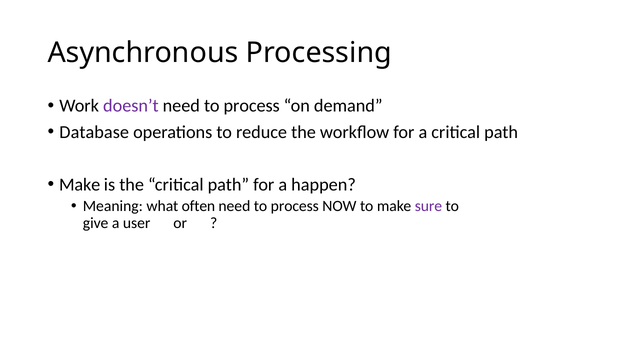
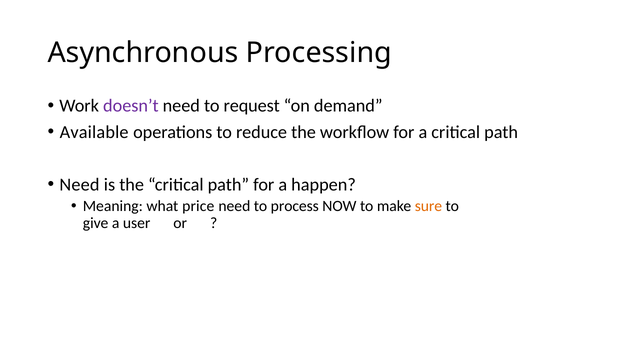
process: process -> request (252, 106)
Database: Database -> Available (94, 132)
Make: Make -> Need (79, 184)
often: often -> price (198, 206)
sure colour: purple -> orange (428, 206)
